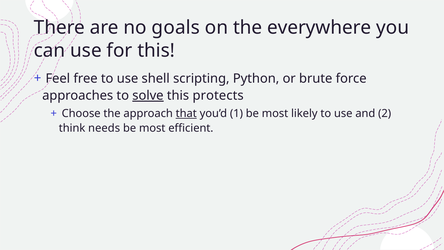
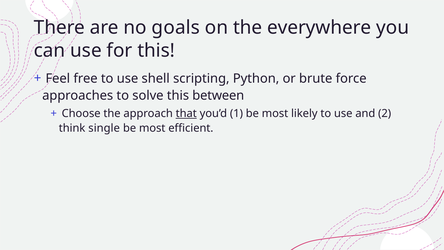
solve underline: present -> none (148, 95)
protects: protects -> between (218, 95)
needs: needs -> single (104, 128)
